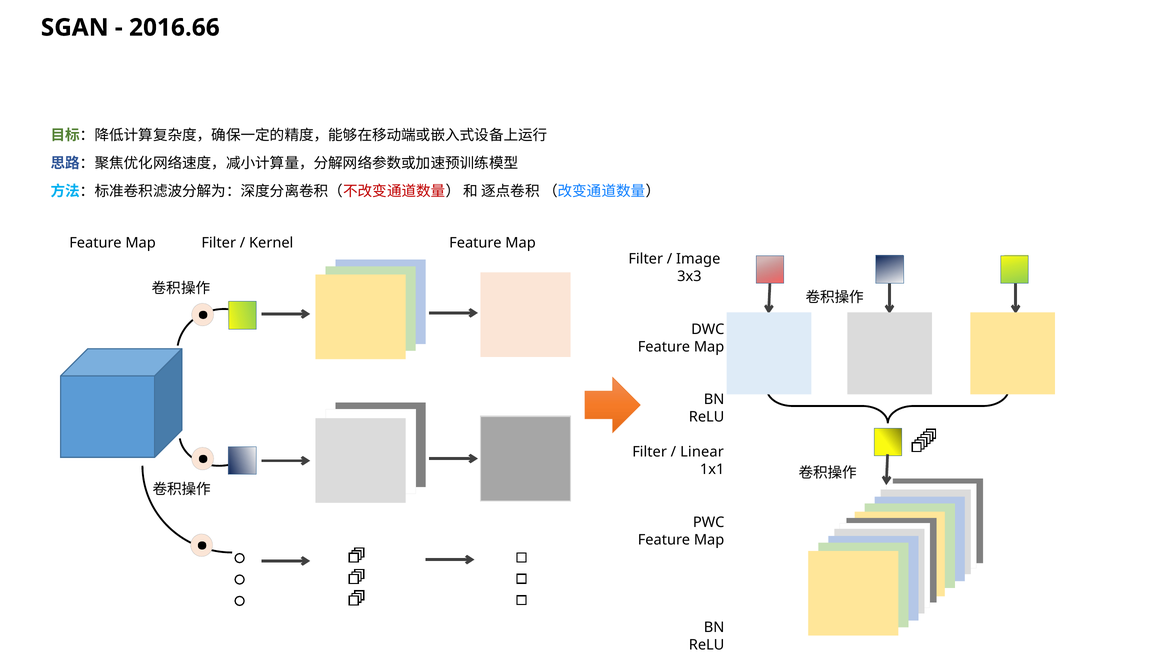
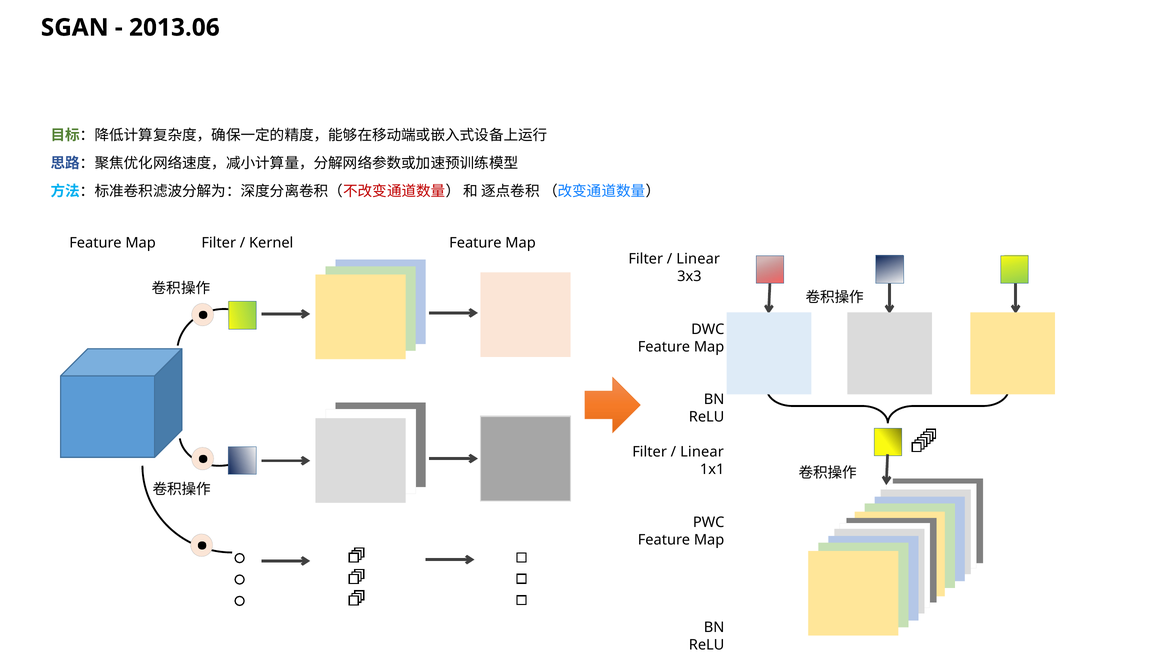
2016.66: 2016.66 -> 2013.06 (174, 28)
Image: Image -> Linear (698, 259)
